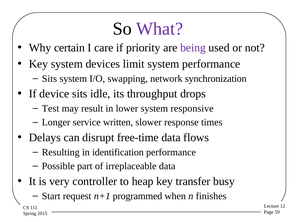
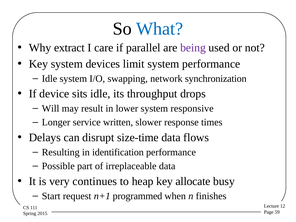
What colour: purple -> blue (160, 29)
certain: certain -> extract (69, 48)
priority: priority -> parallel (143, 48)
Sits: Sits -> Idle (49, 79)
Test: Test -> Will (51, 108)
free-time: free-time -> size-time (138, 138)
controller: controller -> continues (95, 181)
transfer: transfer -> allocate (193, 181)
